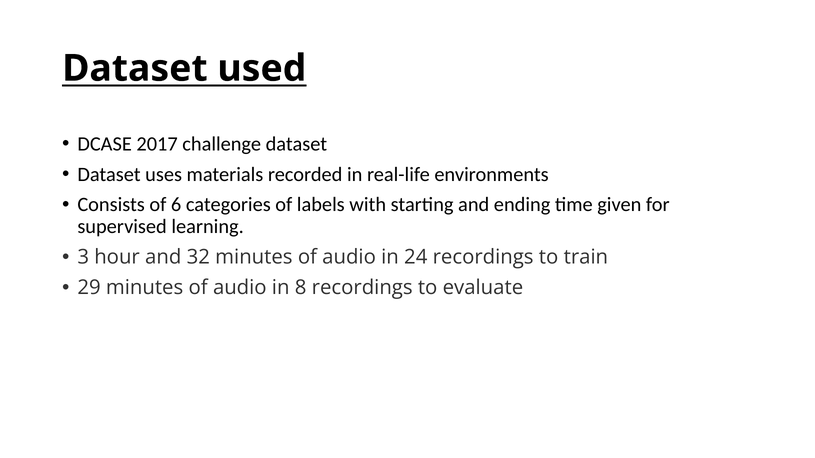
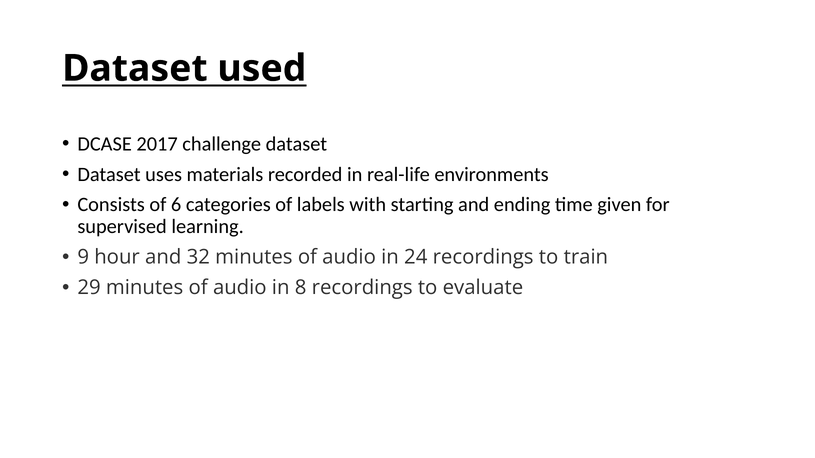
3: 3 -> 9 (83, 257)
